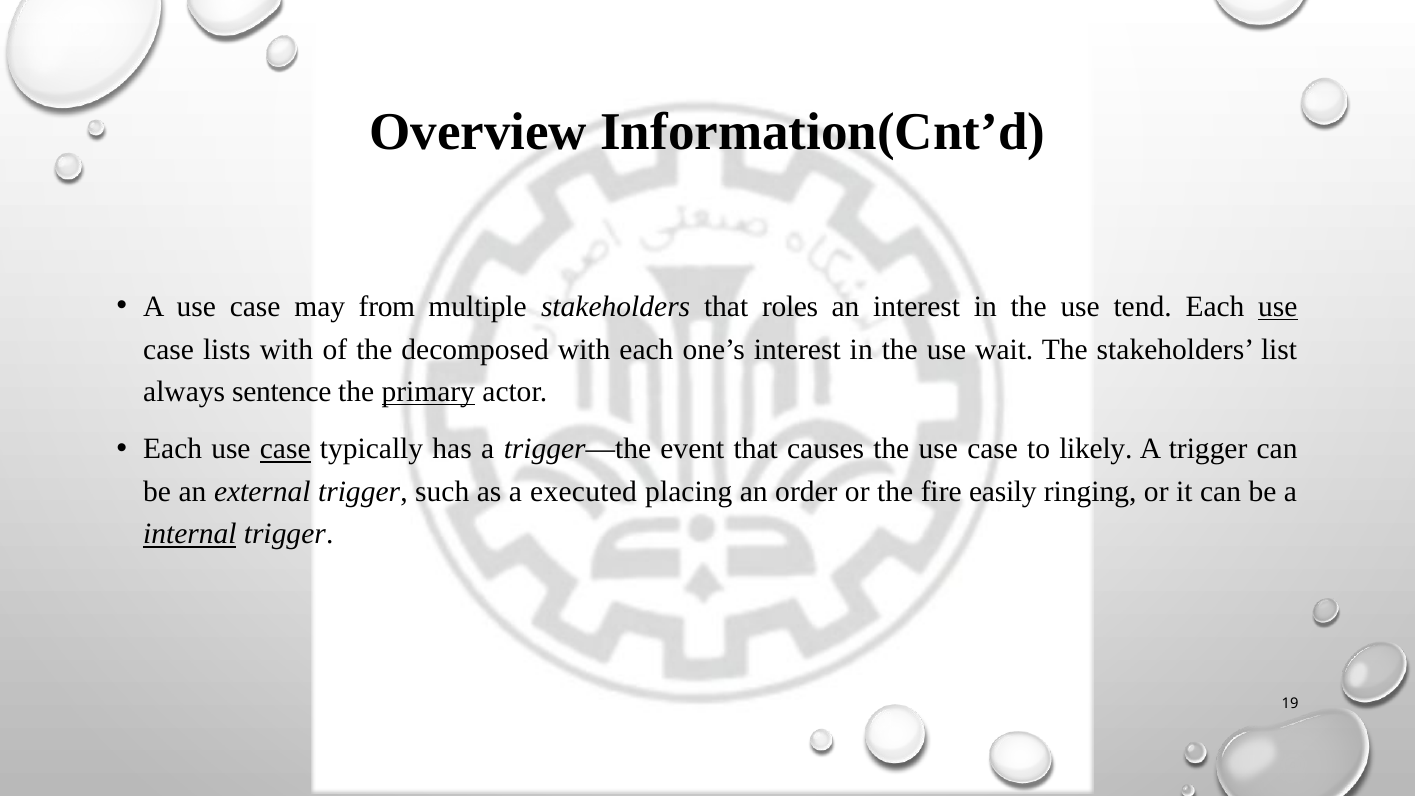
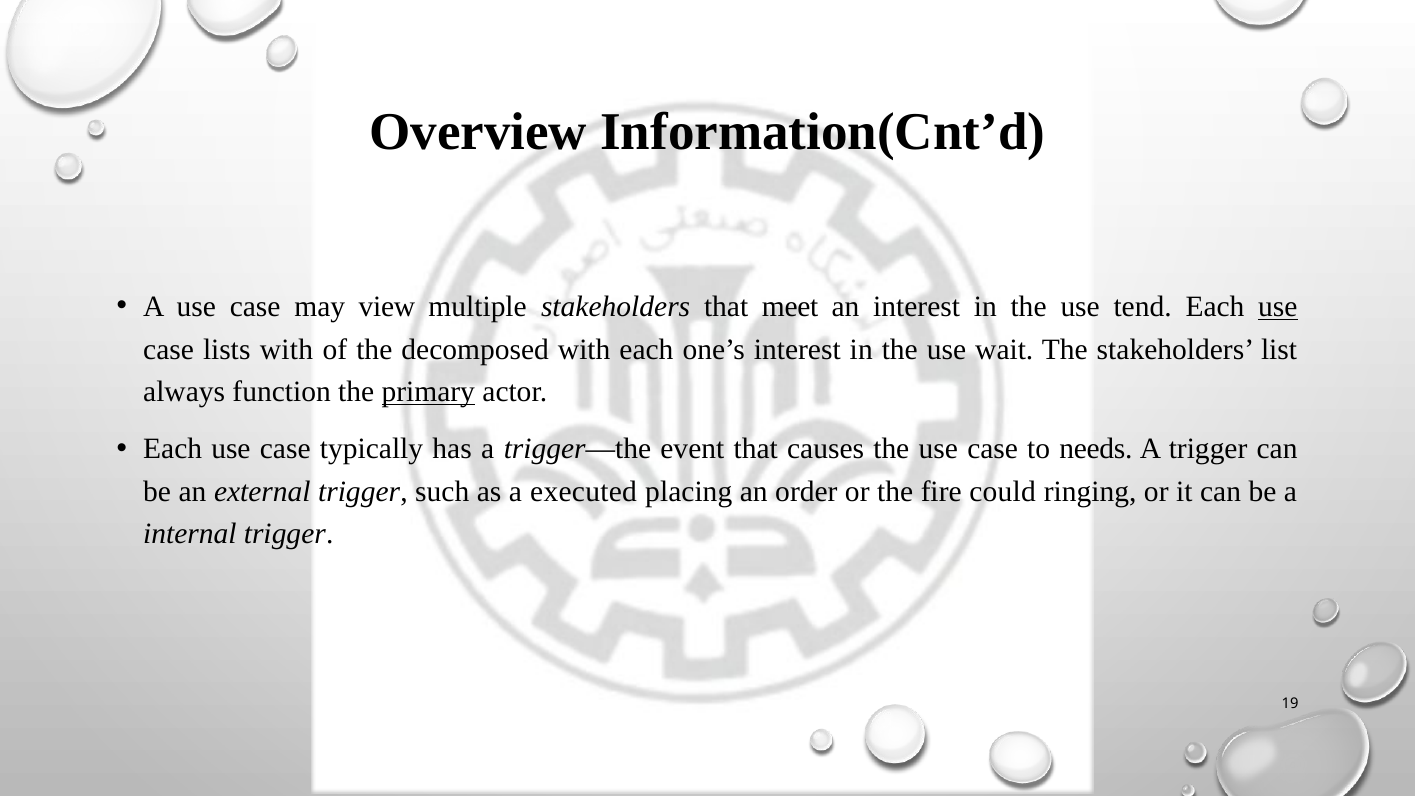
from: from -> view (387, 307)
roles: roles -> meet (790, 307)
sentence: sentence -> function (282, 392)
case underline: present -> none (285, 449)
likely: likely -> needs (1096, 449)
easily: easily -> could (1003, 492)
internal underline: present -> none (190, 534)
